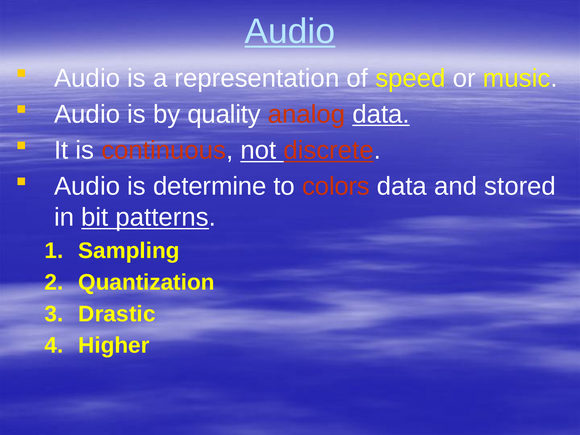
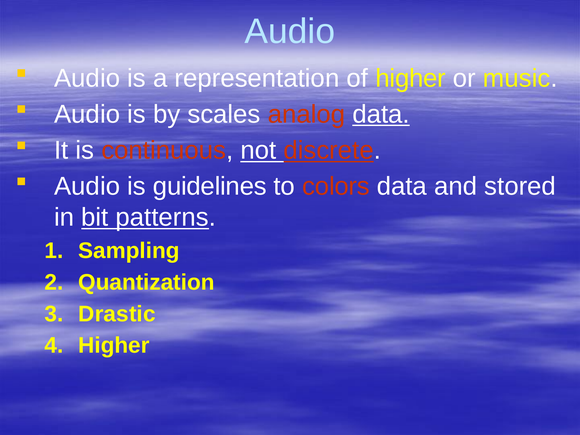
Audio underline: present -> none (290, 31)
of speed: speed -> higher (411, 78)
quality: quality -> scales (224, 114)
determine: determine -> guidelines (210, 186)
